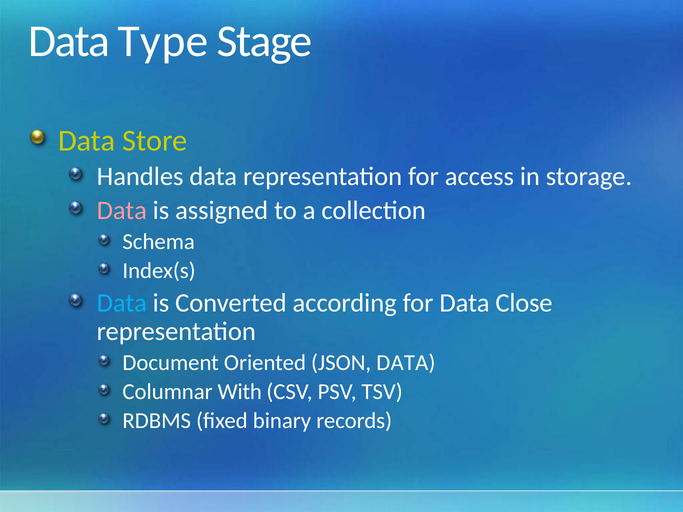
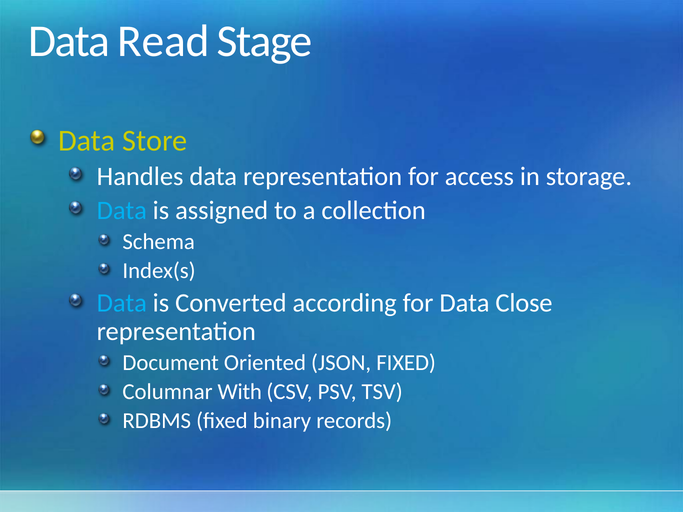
Type: Type -> Read (164, 41)
Data colour: pink -> light blue (122, 211)
JSON DATA: DATA -> FIXED (406, 363)
